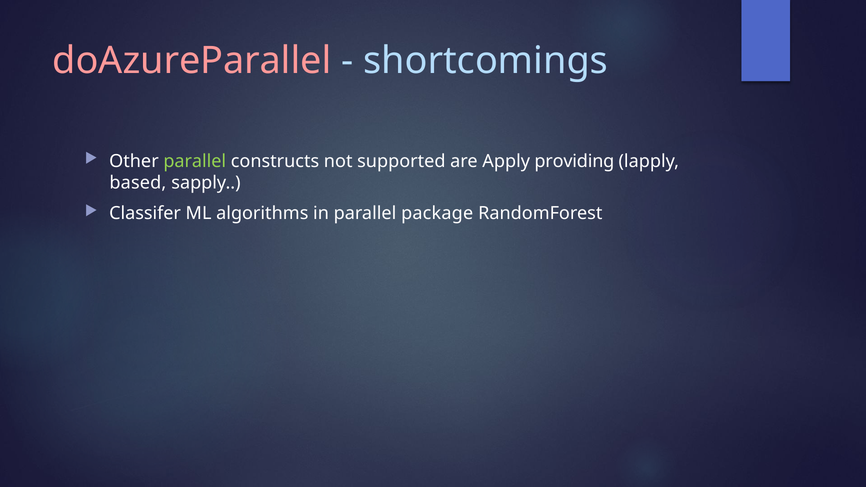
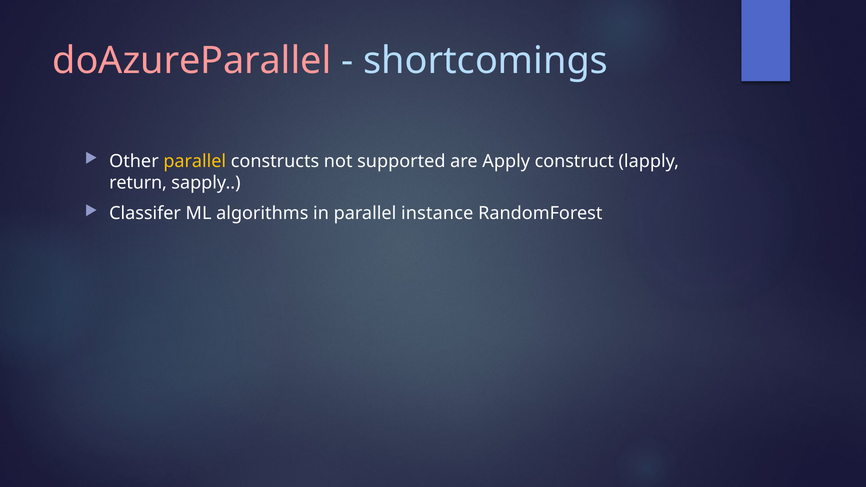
parallel colour: light green -> yellow (195, 161)
providing: providing -> construct (574, 161)
based: based -> return (138, 183)
package: package -> instance (437, 214)
